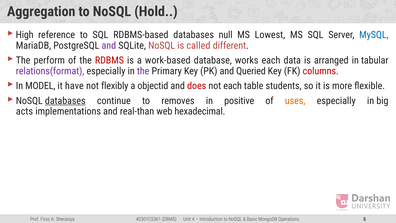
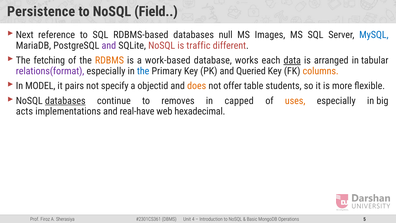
Aggregation: Aggregation -> Persistence (41, 11)
Hold: Hold -> Field (156, 11)
High: High -> Next (25, 35)
Lowest: Lowest -> Images (270, 35)
called: called -> traffic (198, 46)
perform: perform -> fetching (49, 60)
RDBMS colour: red -> orange (109, 60)
data underline: none -> present (292, 60)
the colour: purple -> blue (143, 71)
columns colour: red -> orange (321, 71)
have: have -> pairs (74, 86)
flexibly: flexibly -> specify (115, 86)
does colour: red -> orange (197, 86)
not each: each -> offer (233, 86)
positive: positive -> capped (239, 101)
real-than: real-than -> real-have (137, 111)
